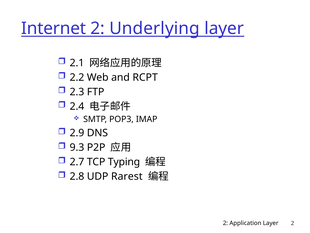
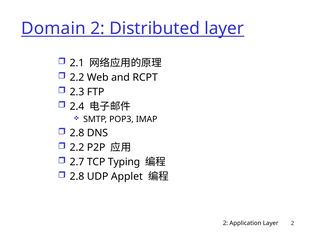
Internet: Internet -> Domain (53, 28)
Underlying: Underlying -> Distributed (155, 28)
2.9: 2.9 -> 2.8 (77, 133)
9.3: 9.3 -> 2.2 (77, 147)
Rarest: Rarest -> Applet (127, 176)
